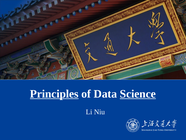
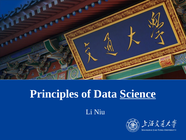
Principles underline: present -> none (54, 93)
